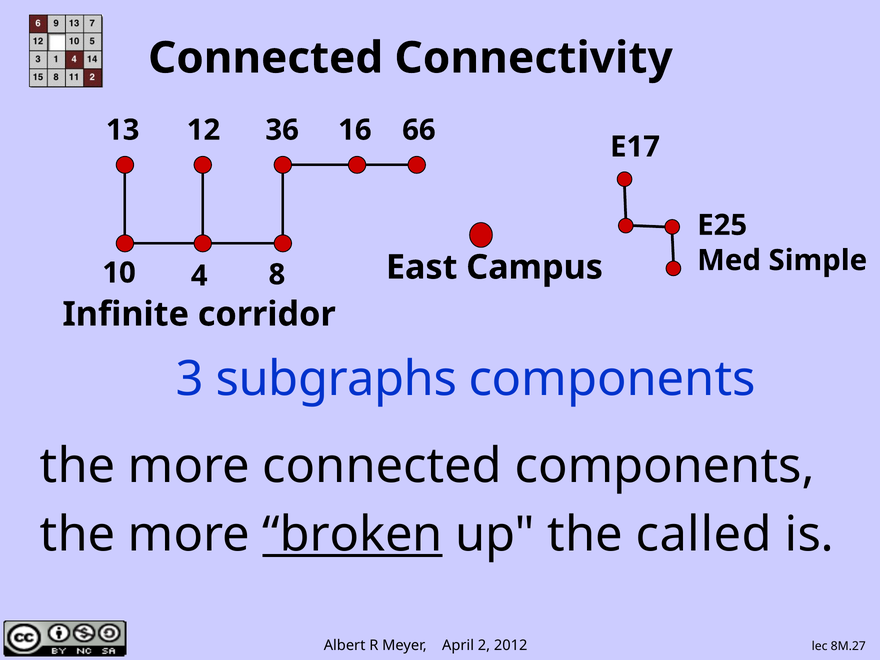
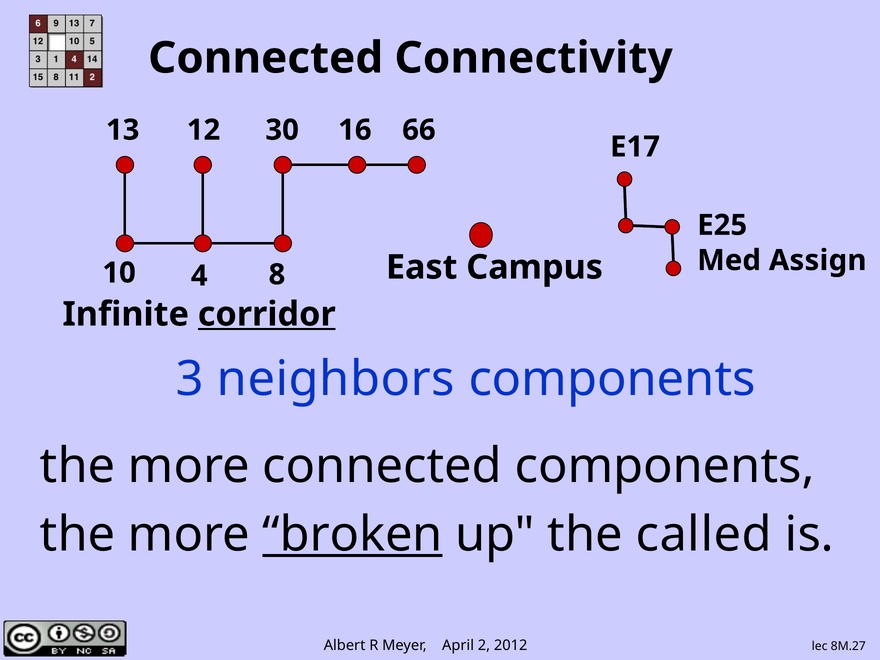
36: 36 -> 30 (282, 130)
Simple: Simple -> Assign (818, 260)
corridor underline: none -> present (267, 314)
subgraphs: subgraphs -> neighbors (336, 379)
